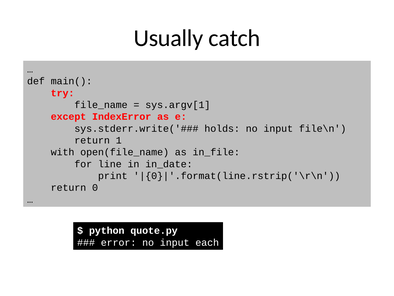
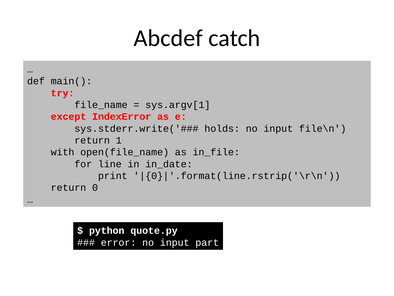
Usually: Usually -> Abcdef (168, 38)
each: each -> part (207, 242)
